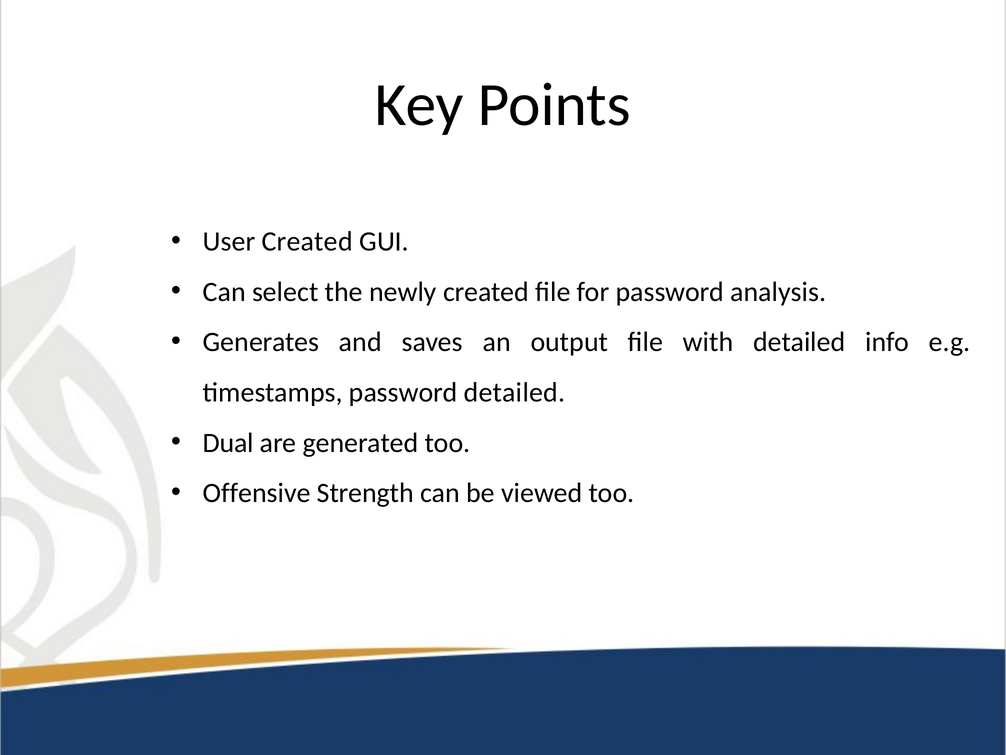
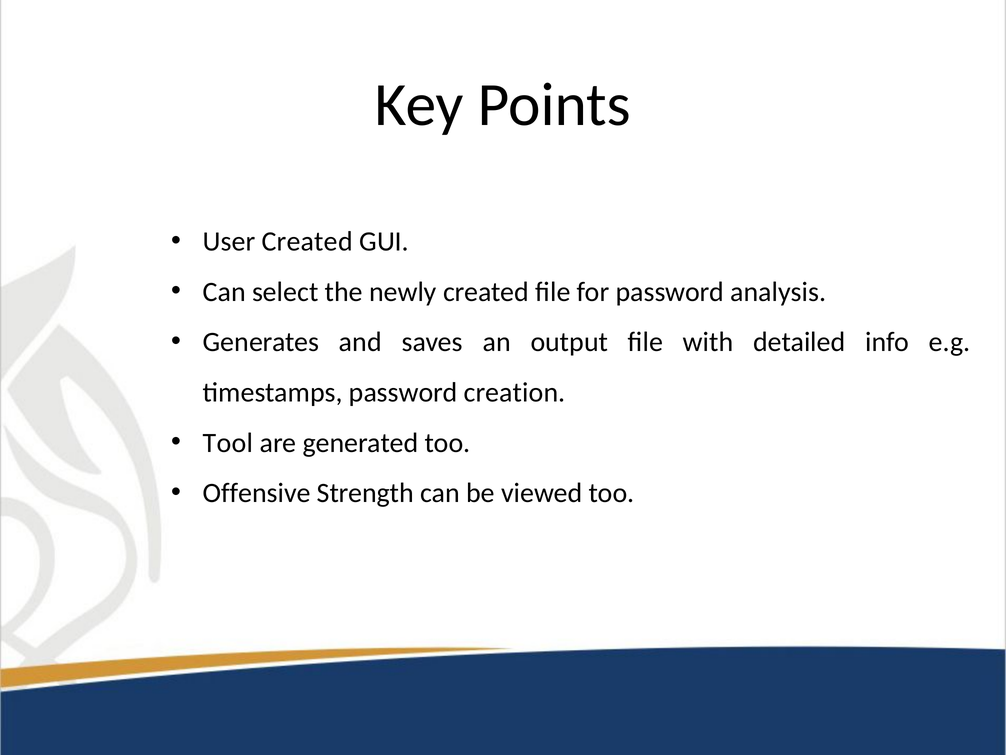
password detailed: detailed -> creation (515, 392)
Dual: Dual -> Tool (228, 443)
